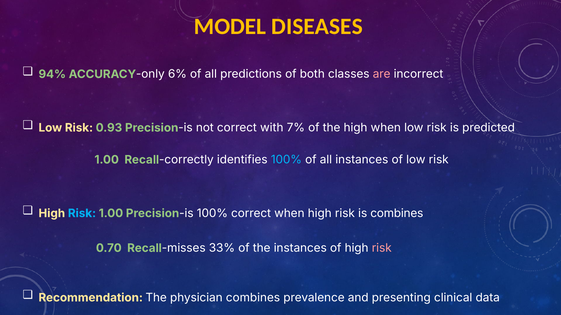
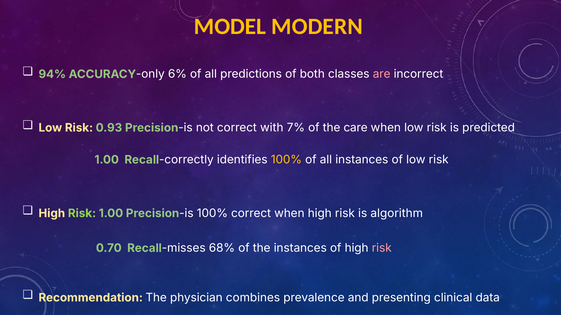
DISEASES: DISEASES -> MODERN (317, 27)
the high: high -> care (356, 128)
100% colour: light blue -> yellow (286, 160)
Risk colour: light blue -> light green (82, 214)
is combines: combines -> algorithm (397, 214)
33%: 33% -> 68% (222, 248)
